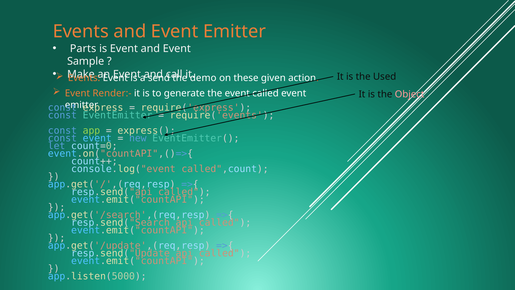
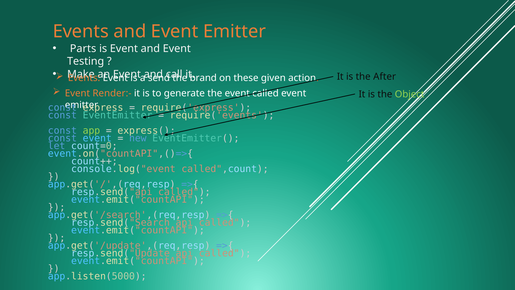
Sample: Sample -> Testing (86, 61)
demo: demo -> brand (203, 78)
Used: Used -> After (385, 77)
Object colour: pink -> light green (410, 94)
